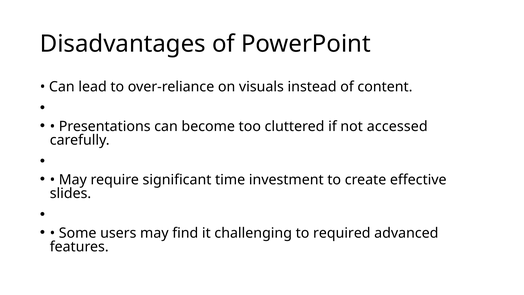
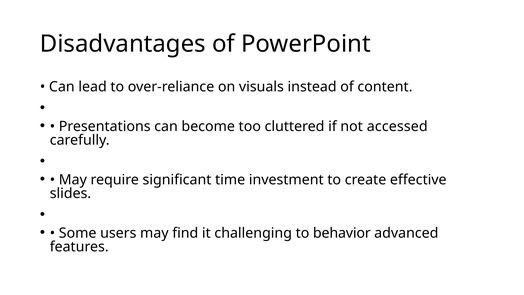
required: required -> behavior (342, 233)
